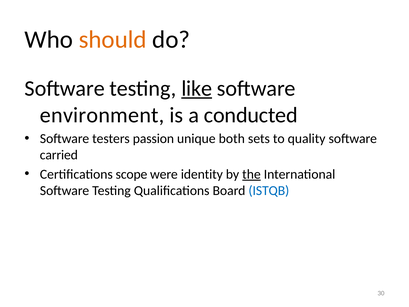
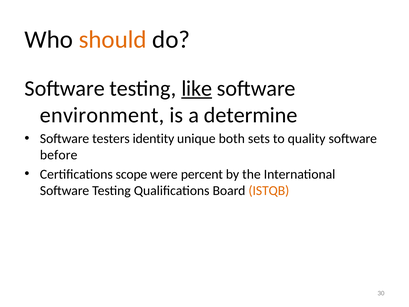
conducted: conducted -> determine (251, 115)
passion: passion -> identity (153, 139)
carried: carried -> before (59, 155)
identity: identity -> percent (202, 174)
the underline: present -> none (251, 174)
ISTQB colour: blue -> orange (269, 190)
